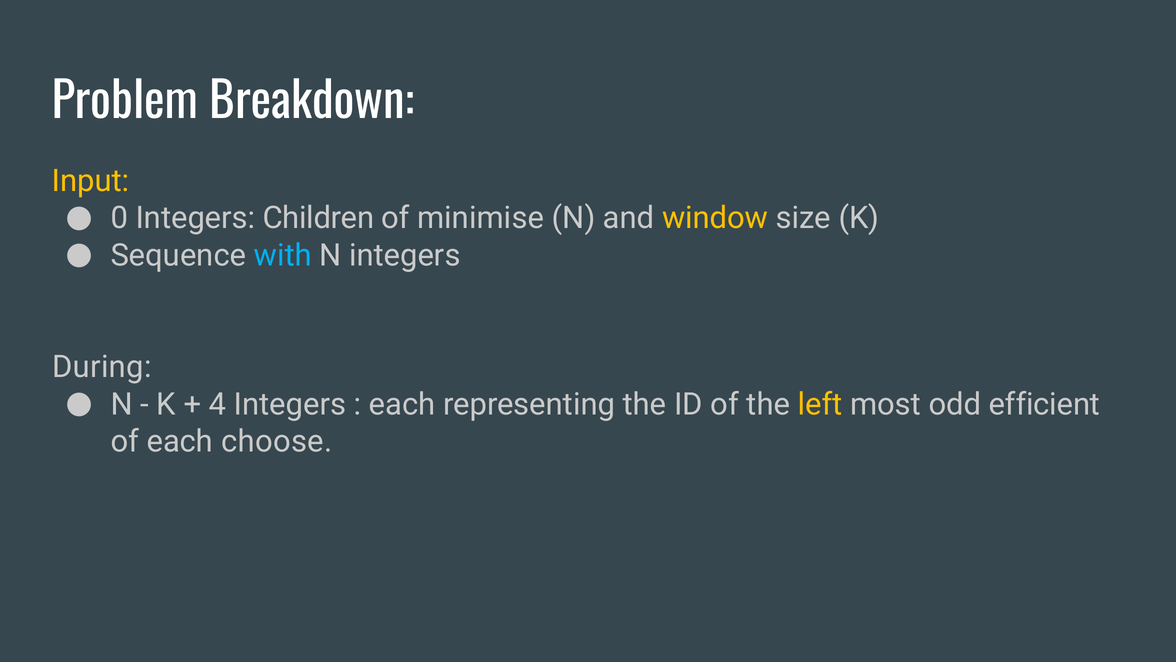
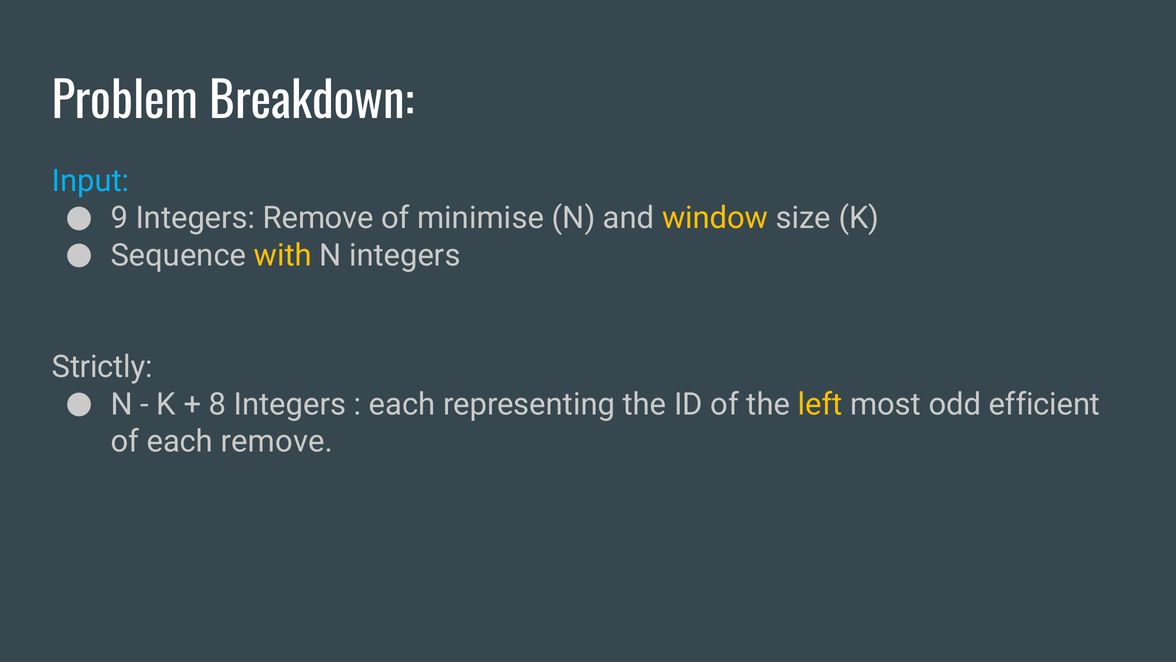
Input colour: yellow -> light blue (91, 181)
0: 0 -> 9 (119, 218)
Integers Children: Children -> Remove (318, 218)
with colour: light blue -> yellow (283, 255)
During: During -> Strictly (102, 367)
4: 4 -> 8 (217, 404)
each choose: choose -> remove (277, 441)
